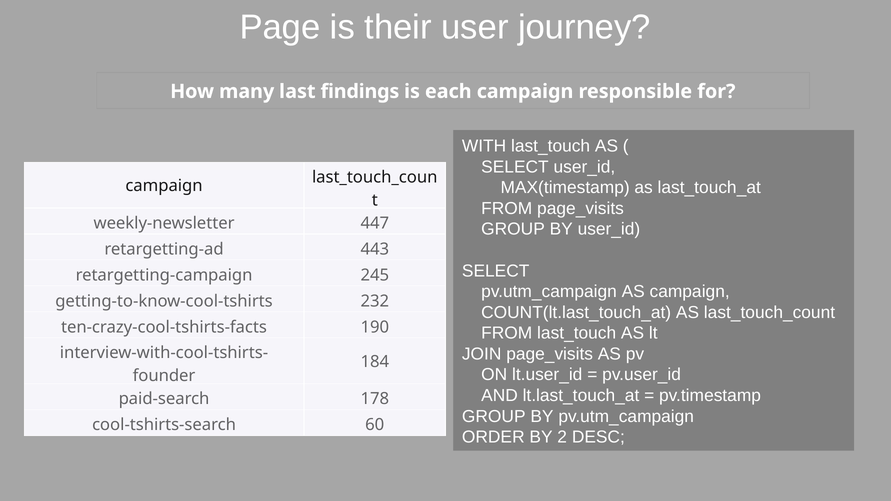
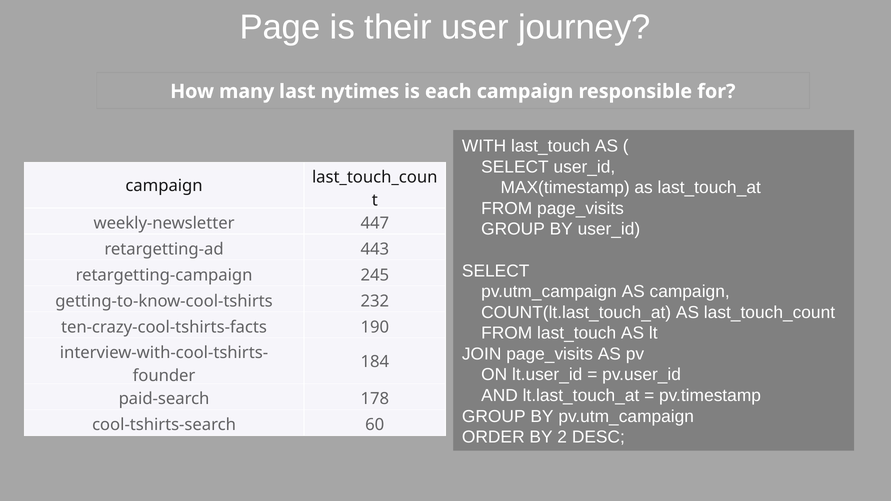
findings: findings -> nytimes (360, 91)
